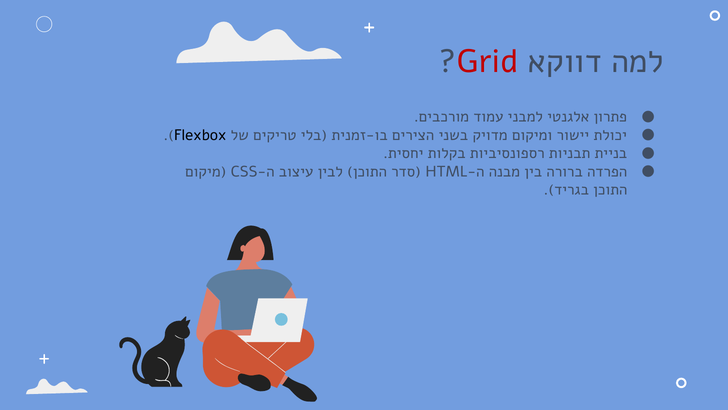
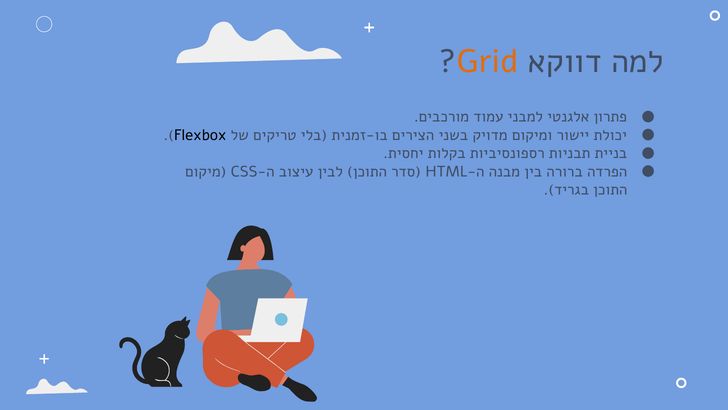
Grid colour: red -> orange (488, 62)
